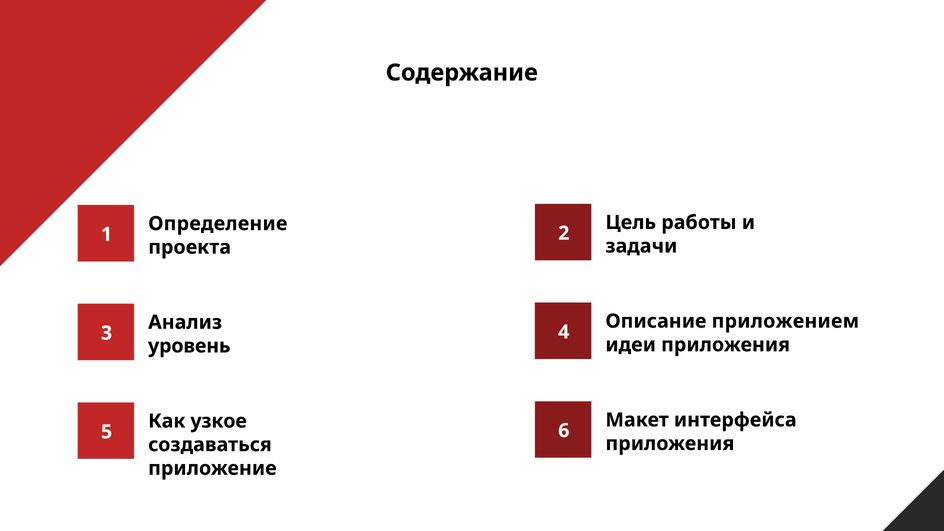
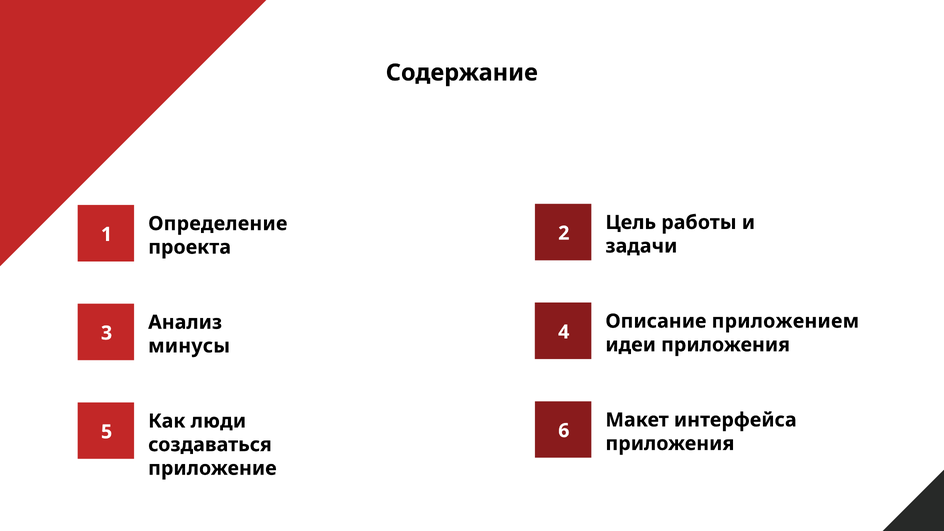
уровень: уровень -> минусы (189, 346)
узкое: узкое -> люди (218, 421)
